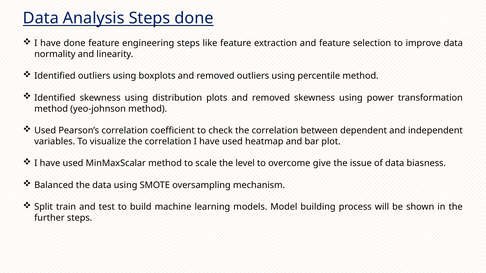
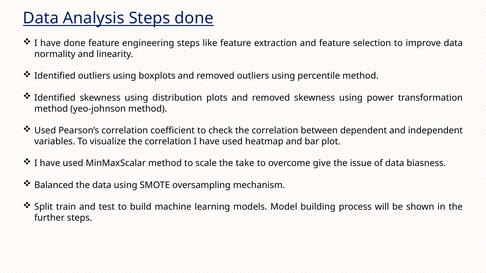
level: level -> take (245, 163)
